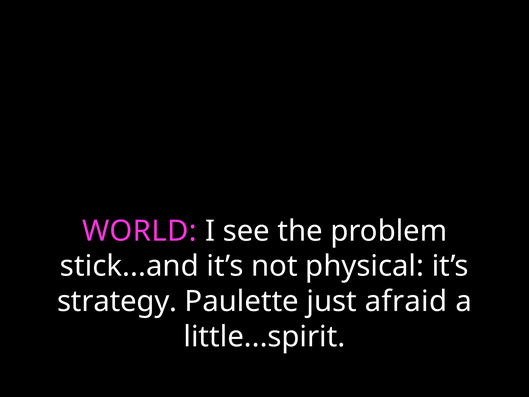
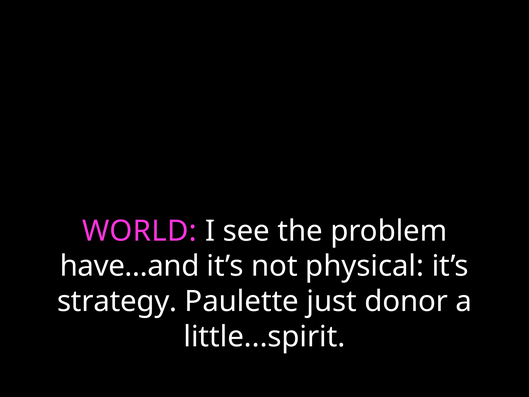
stick...and: stick...and -> have...and (130, 266)
afraid: afraid -> donor (406, 301)
